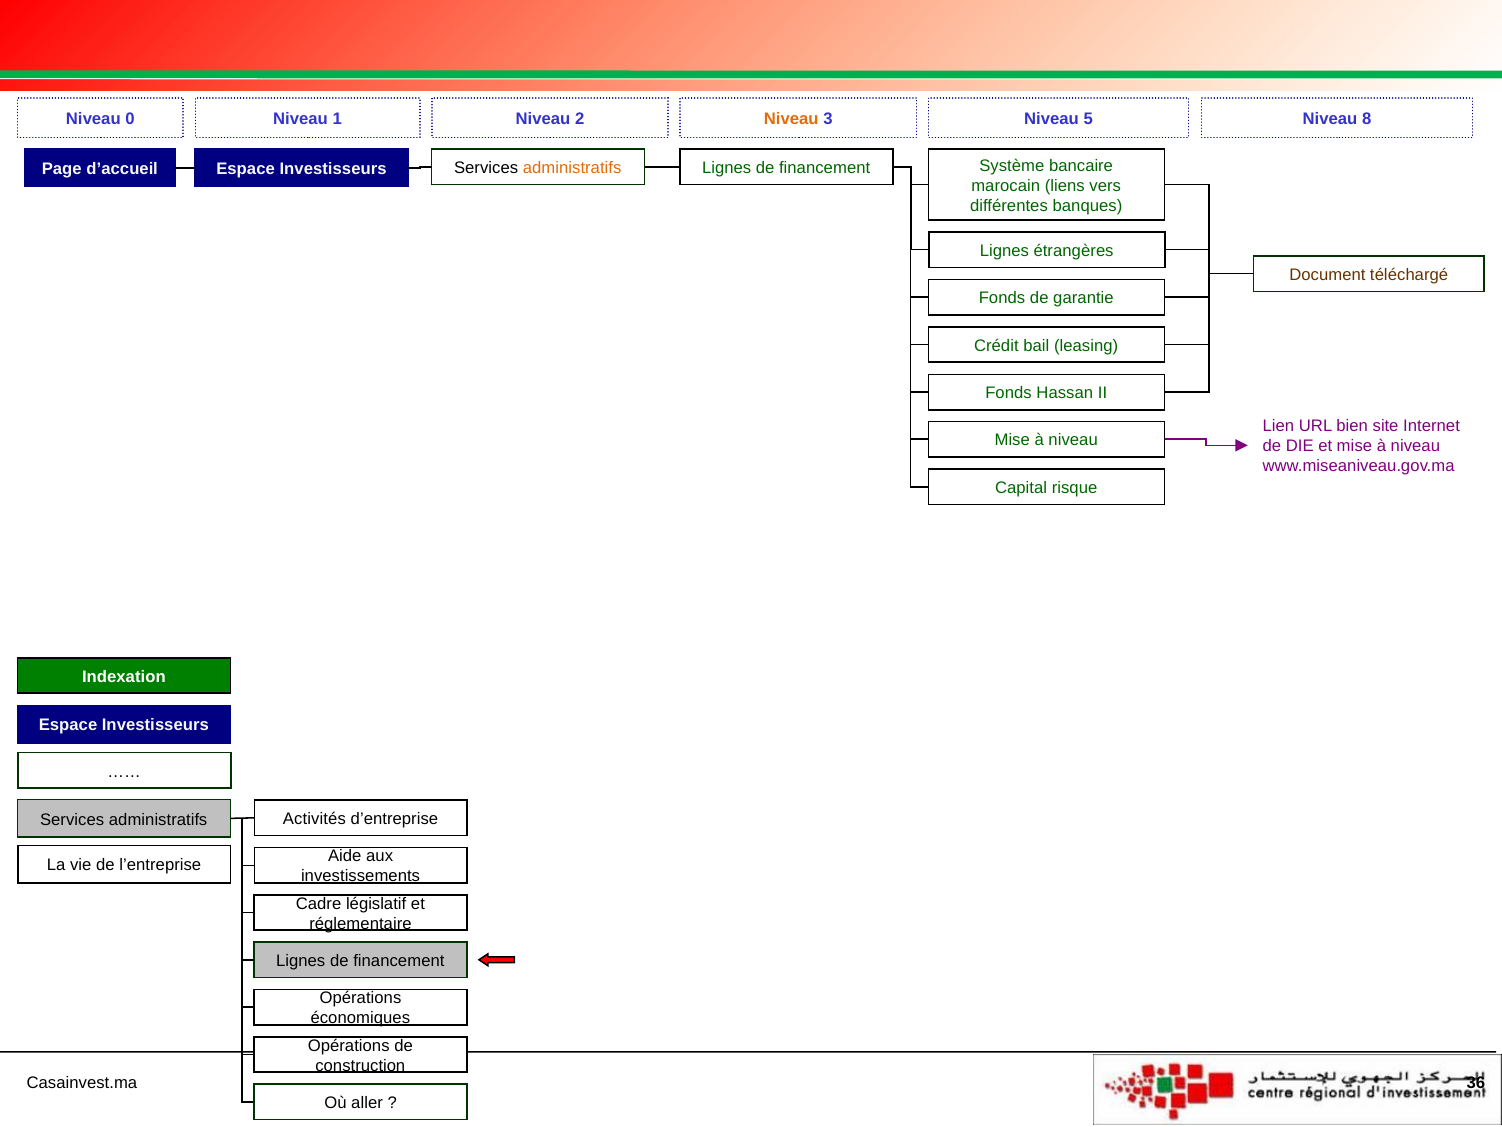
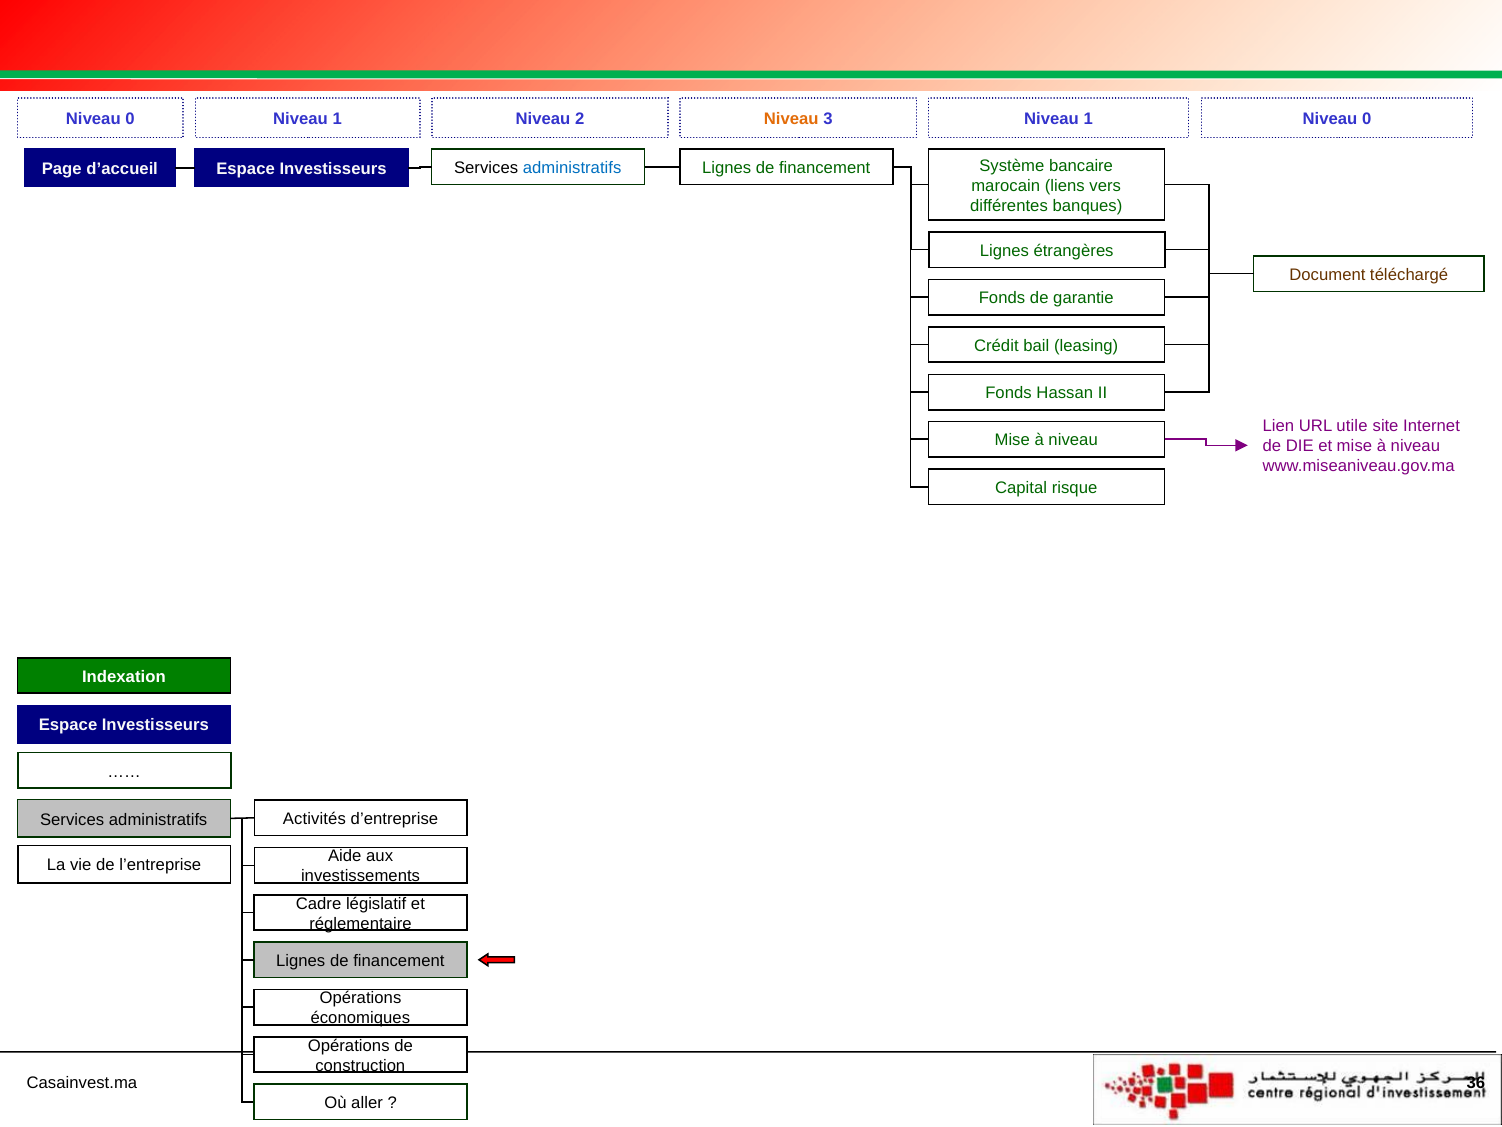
3 Niveau 5: 5 -> 1 (1088, 119)
8: 8 -> 0 (1367, 119)
administratifs colour: orange -> blue (572, 168)
bien: bien -> utile (1352, 426)
